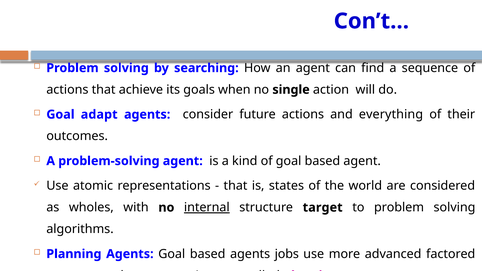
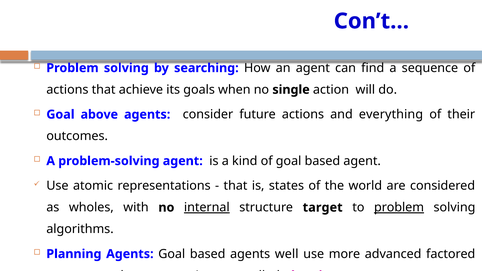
adapt: adapt -> above (99, 115)
problem underline: none -> present (399, 208)
jobs: jobs -> well (287, 254)
